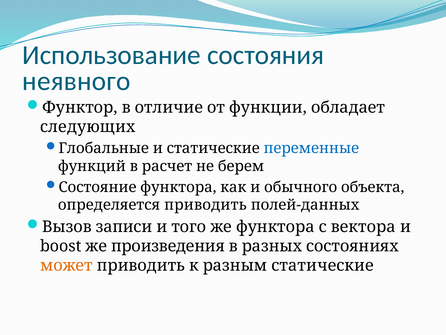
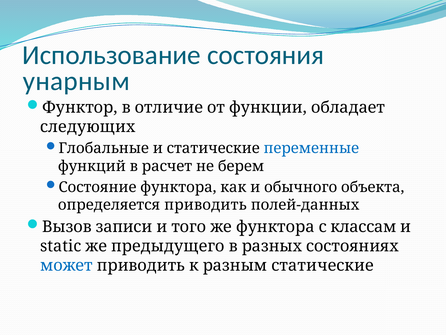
неявного: неявного -> унарным (76, 81)
вектора: вектора -> классам (363, 227)
boost: boost -> static (61, 246)
произведения: произведения -> предыдущего (168, 246)
может colour: orange -> blue (66, 265)
